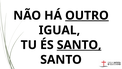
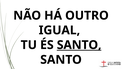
OUTRO underline: present -> none (87, 15)
